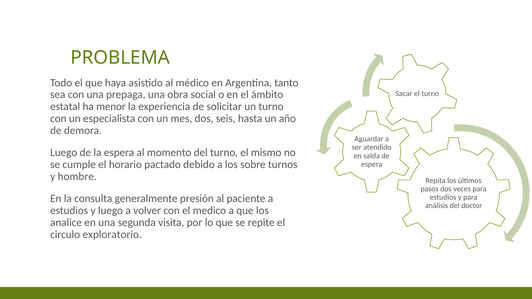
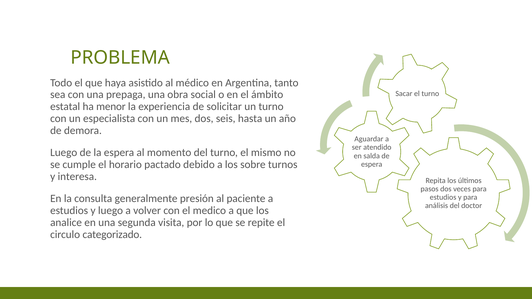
hombre: hombre -> interesa (77, 177)
exploratorio: exploratorio -> categorizado (112, 235)
